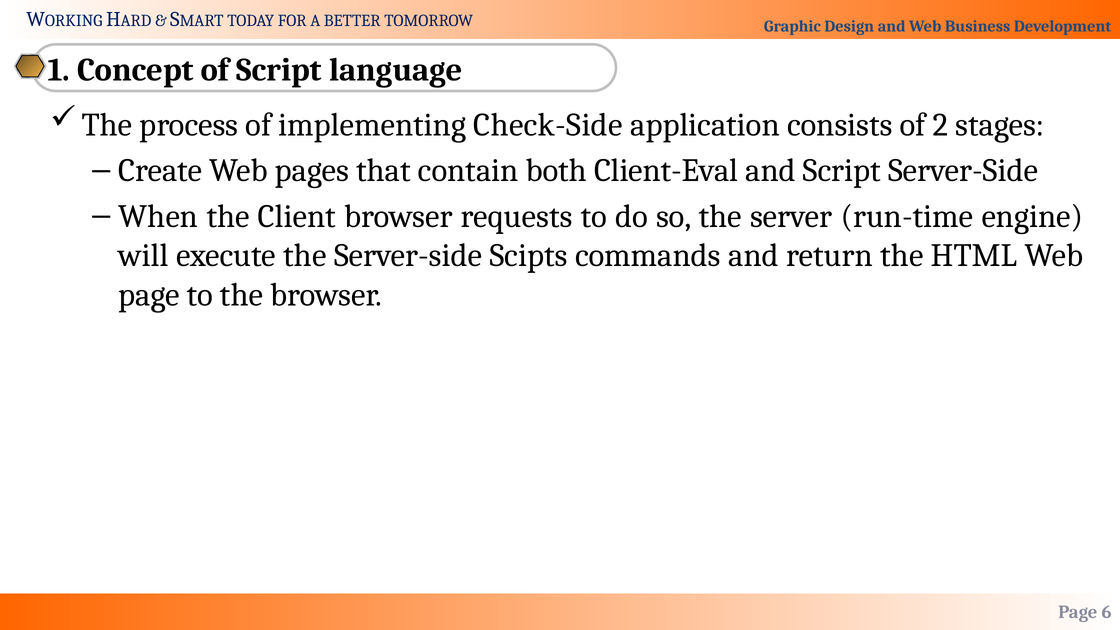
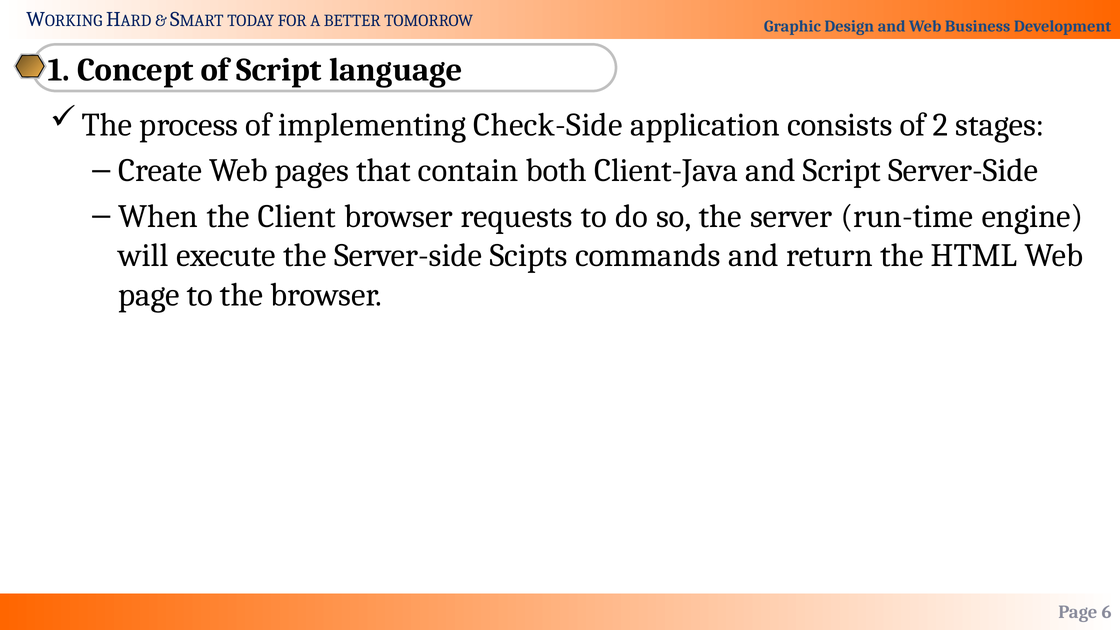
Client-Eval: Client-Eval -> Client-Java (666, 171)
